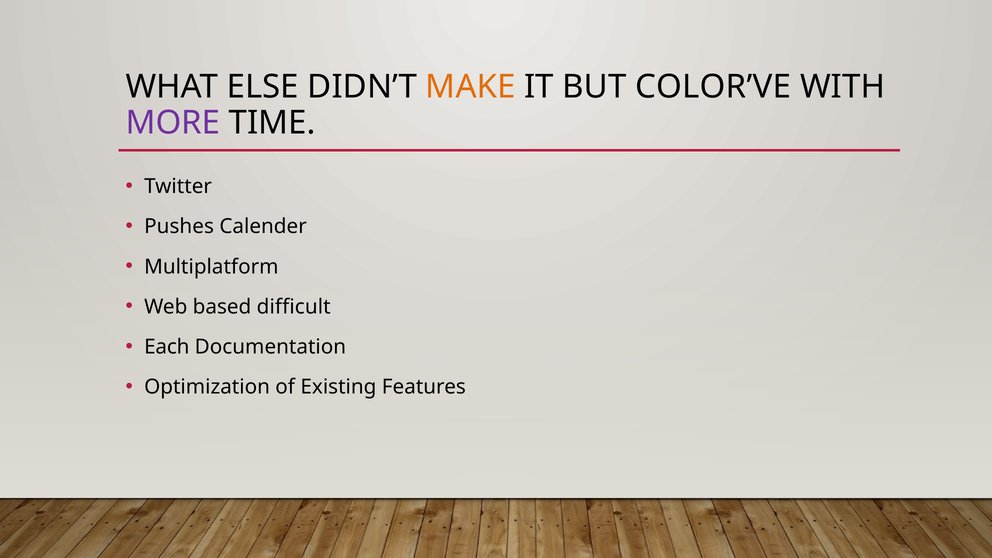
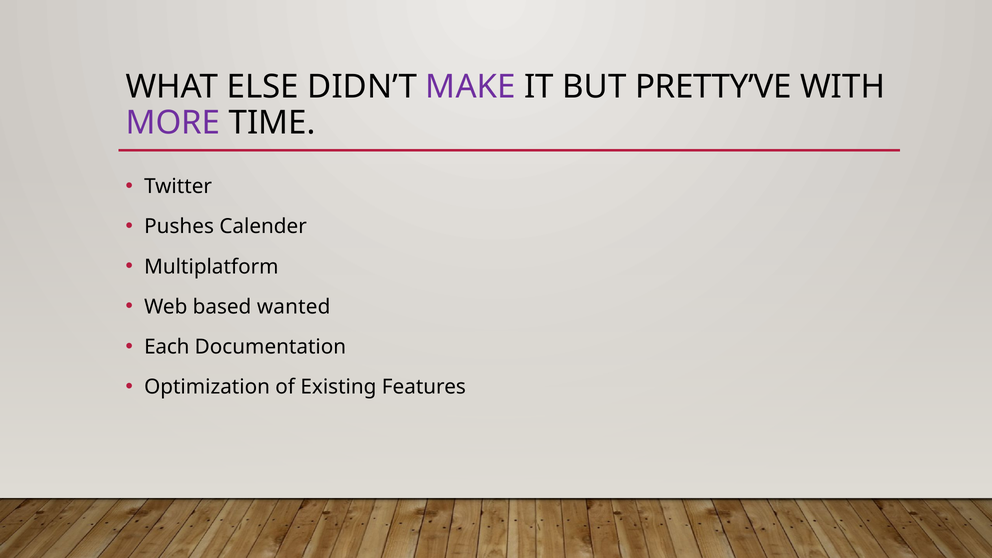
MAKE colour: orange -> purple (471, 87)
COLOR’VE: COLOR’VE -> PRETTY’VE (713, 87)
difficult: difficult -> wanted (294, 307)
